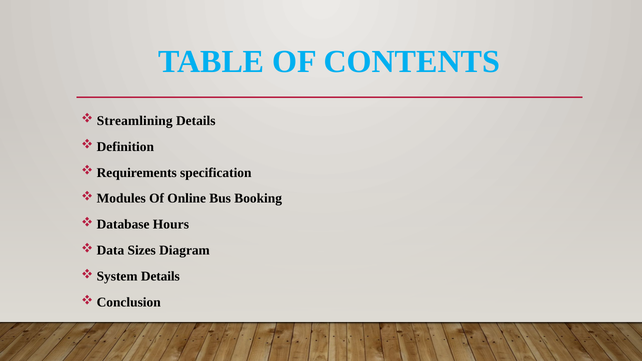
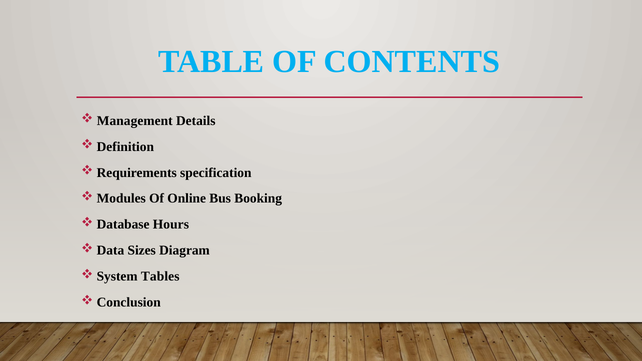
Streamlining: Streamlining -> Management (135, 121)
System Details: Details -> Tables (160, 277)
